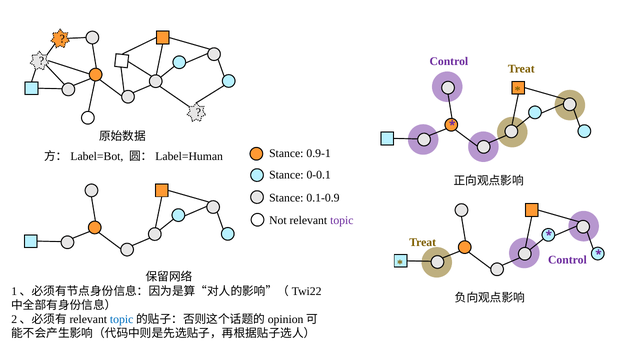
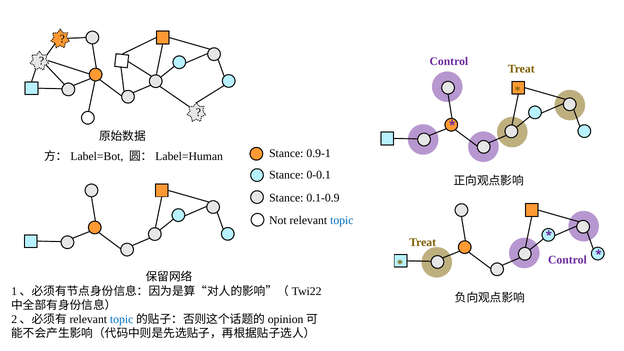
topic colour: purple -> blue (342, 221)
